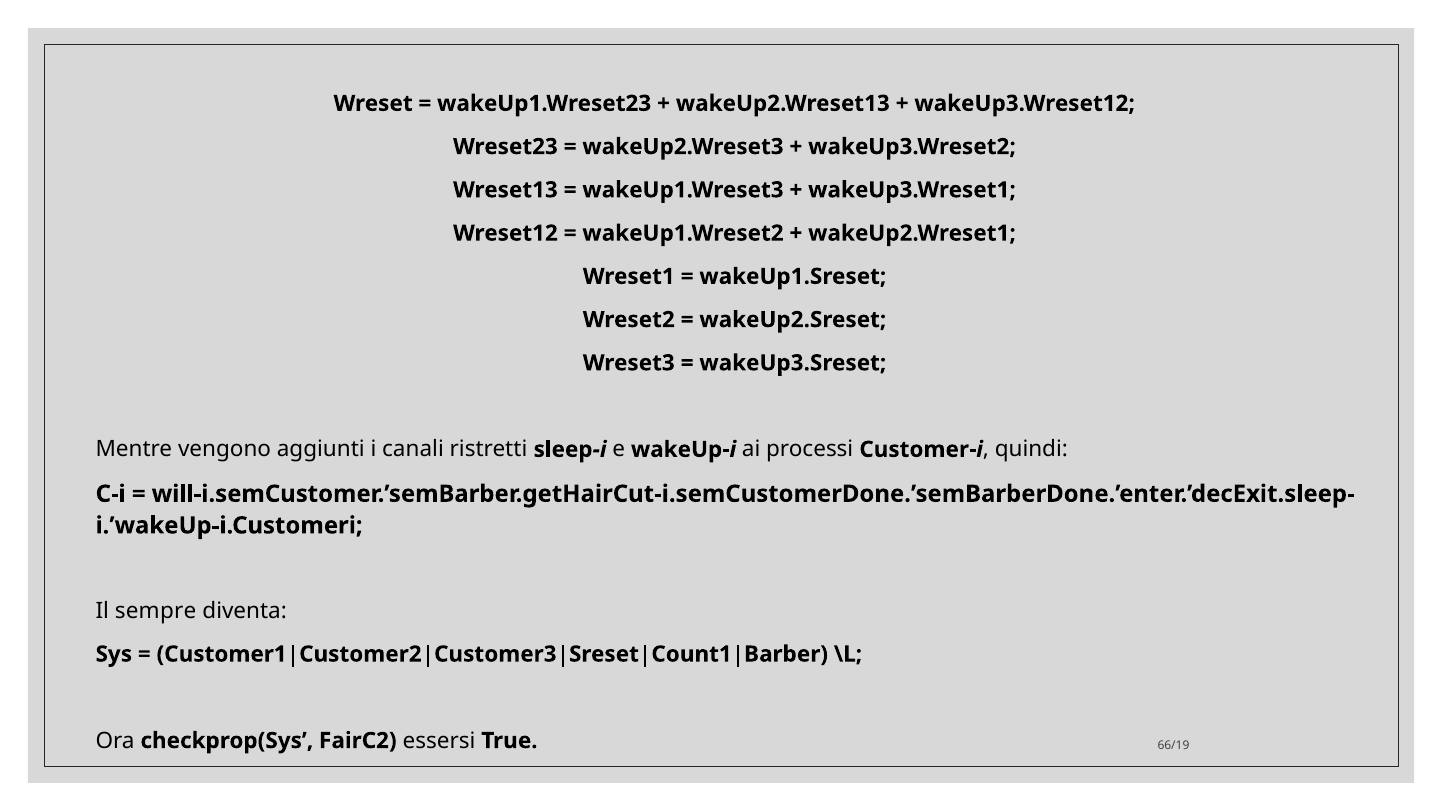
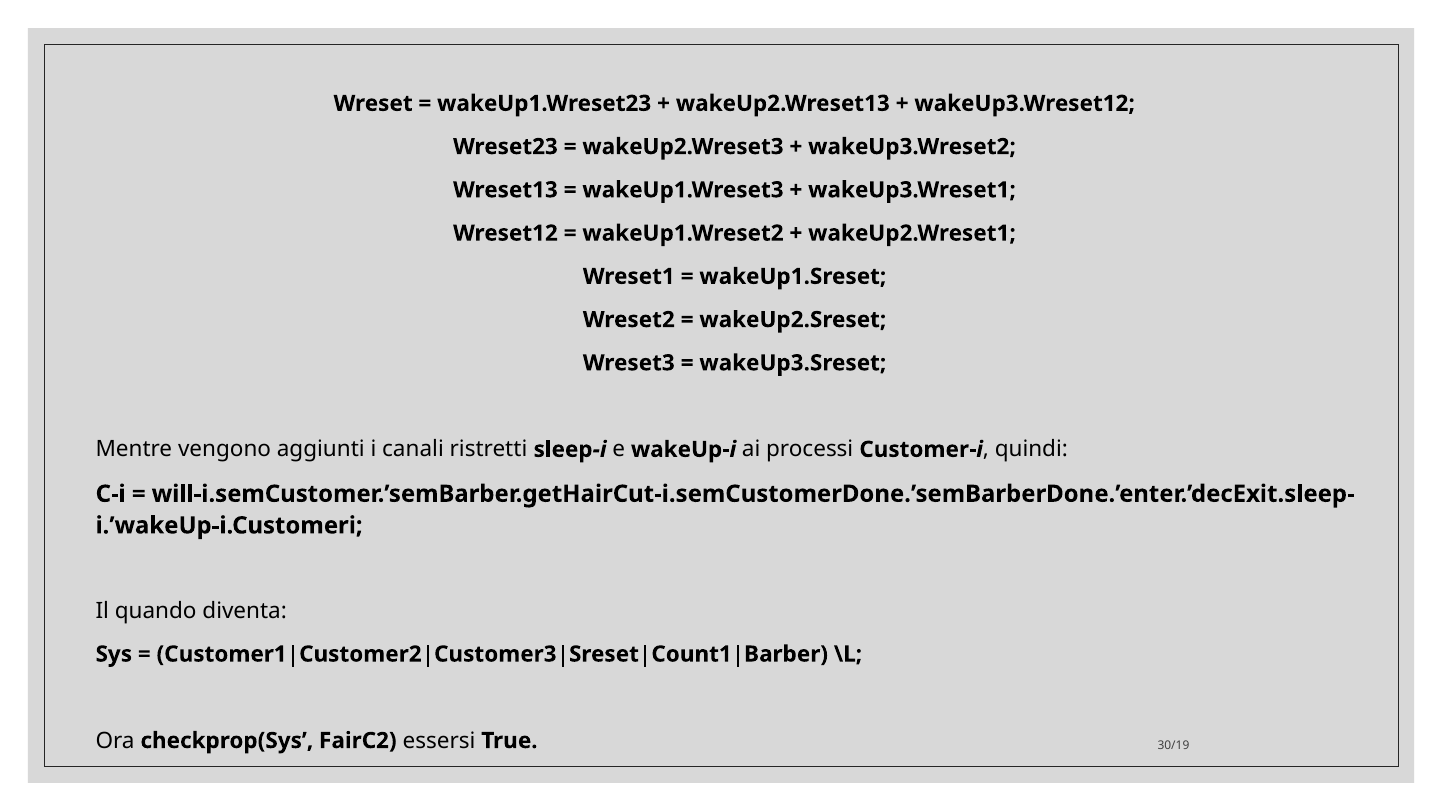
sempre: sempre -> quando (156, 611)
66/19: 66/19 -> 30/19 (1173, 745)
